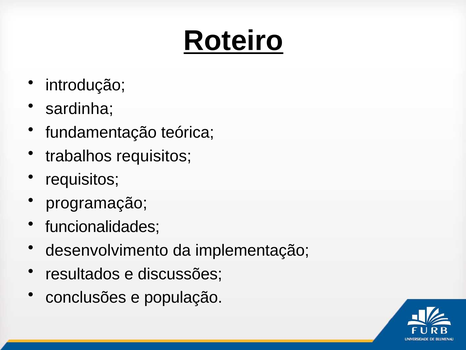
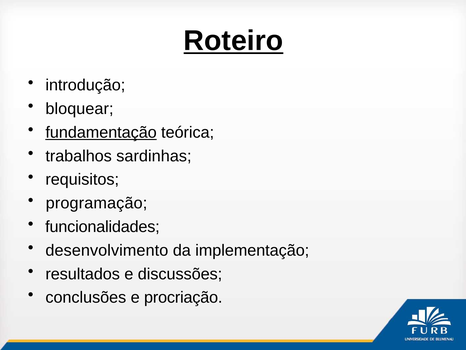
sardinha: sardinha -> bloquear (79, 109)
fundamentação underline: none -> present (101, 132)
trabalhos requisitos: requisitos -> sardinhas (154, 156)
população: população -> procriação (183, 297)
